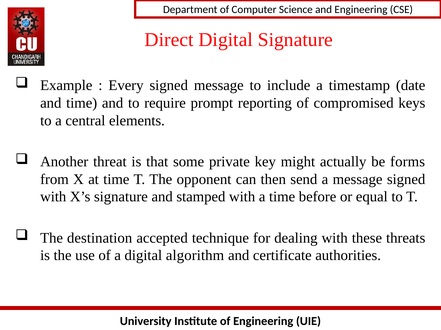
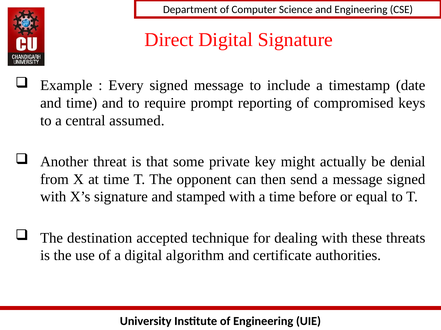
elements: elements -> assumed (137, 121)
forms: forms -> denial (408, 162)
